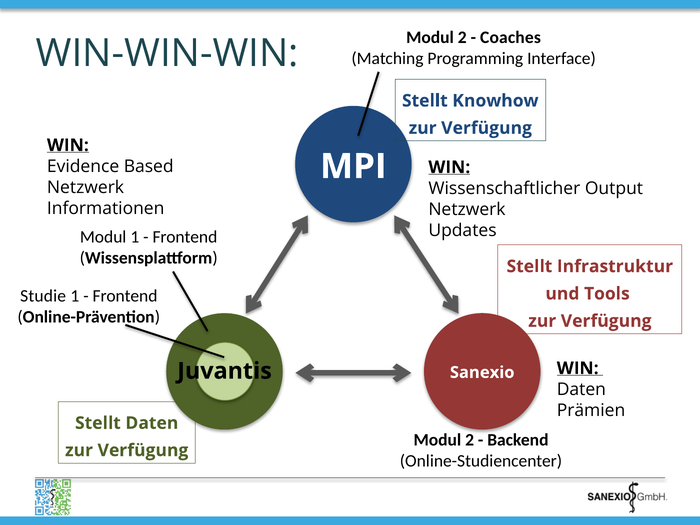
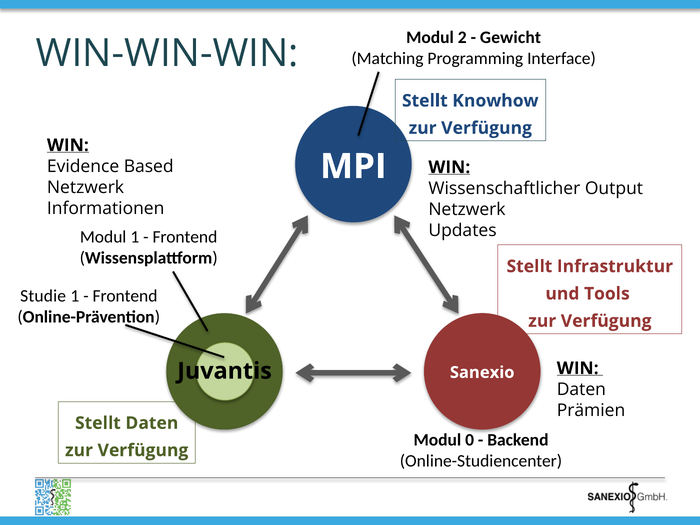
Coaches: Coaches -> Gewicht (510, 37)
2: 2 -> 0 (470, 440)
